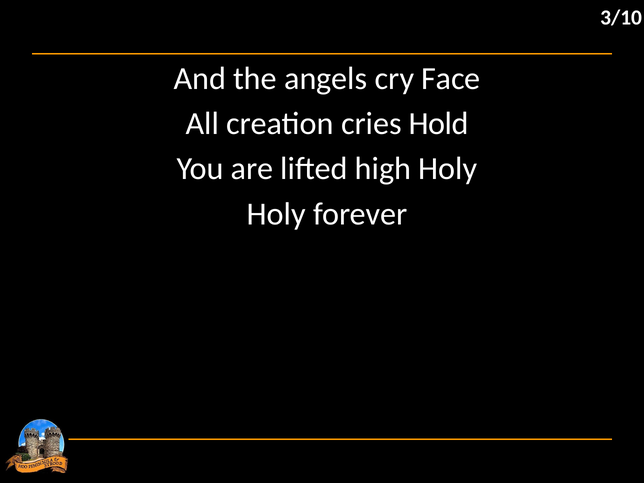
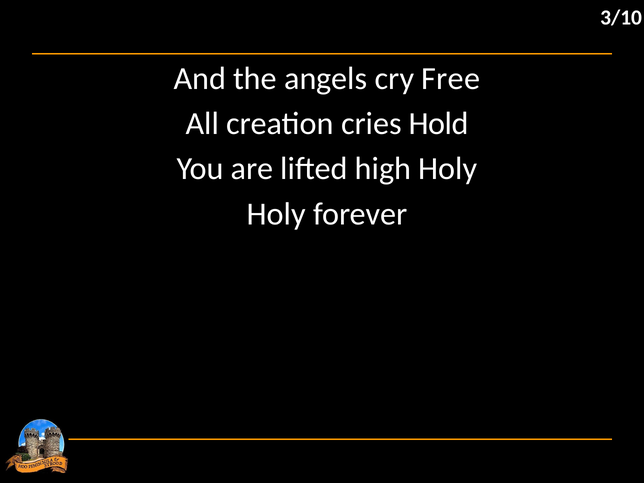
Face: Face -> Free (451, 79)
